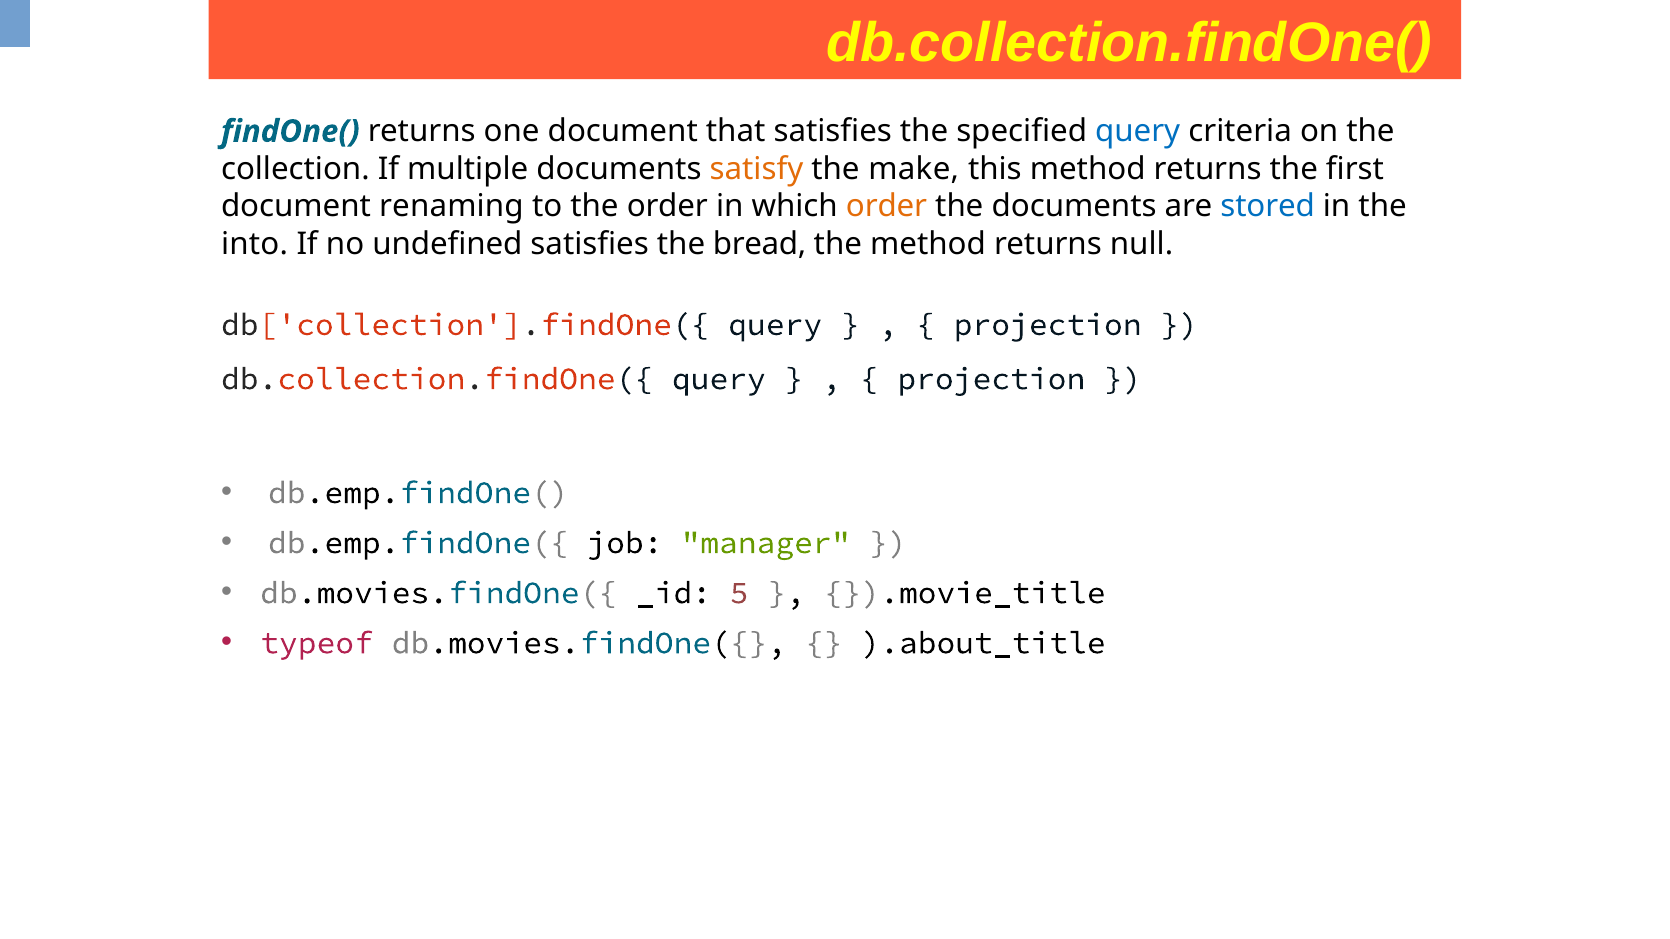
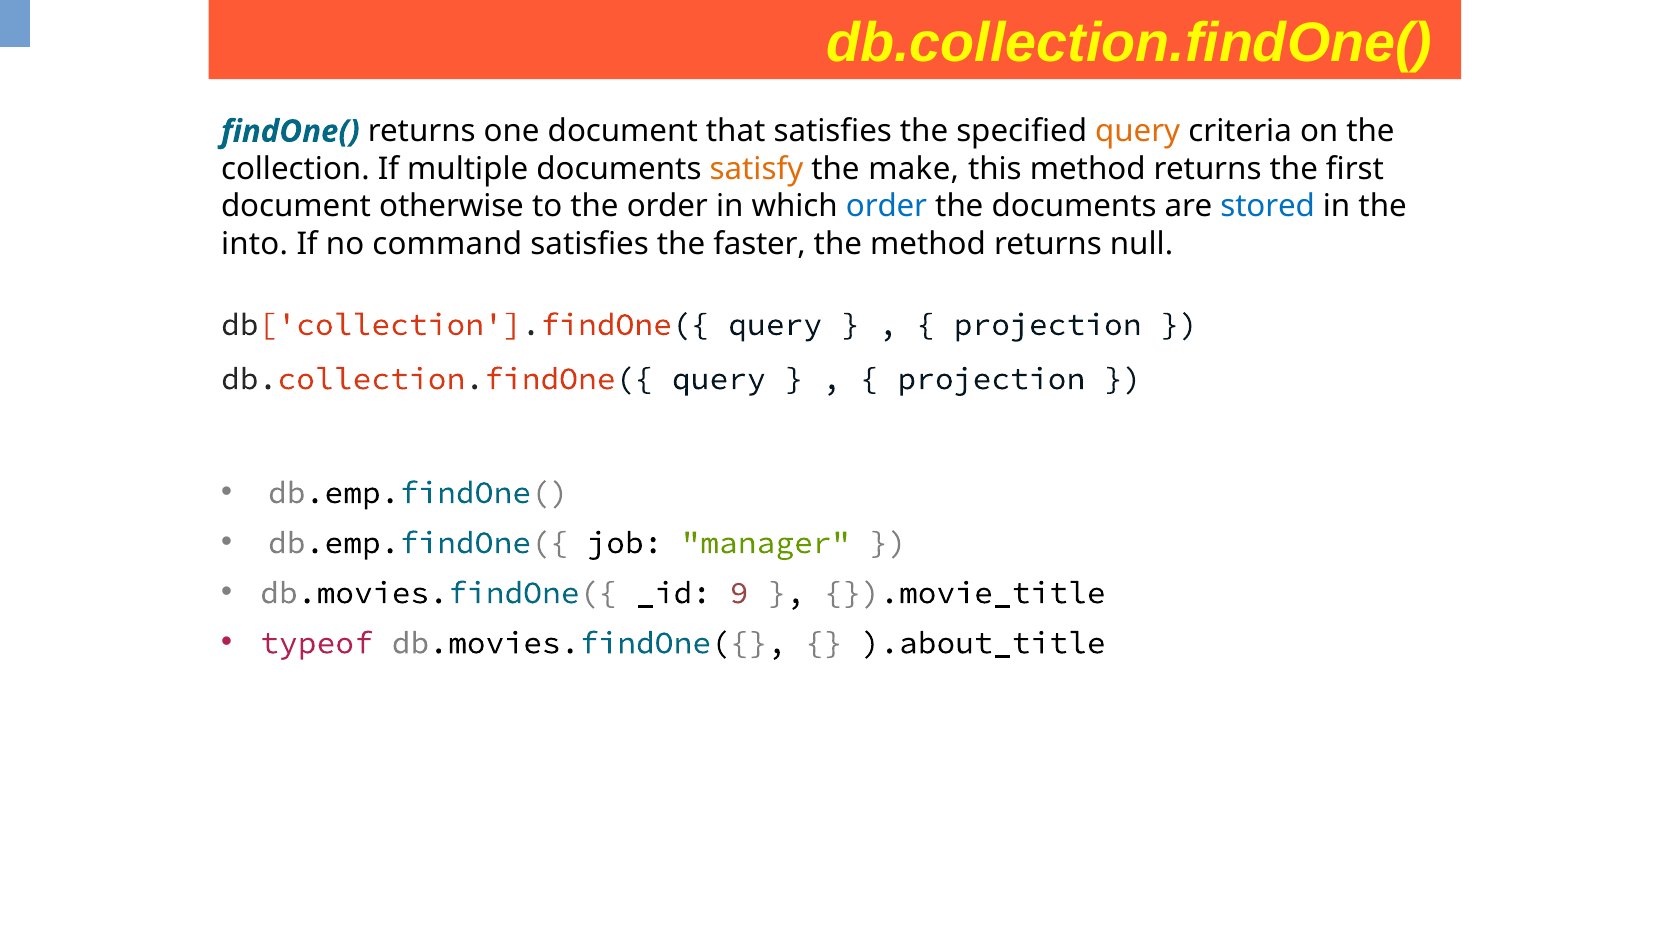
query colour: blue -> orange (1138, 131)
renaming: renaming -> otherwise (452, 207)
order colour: orange -> blue (887, 207)
undefined: undefined -> command (447, 244)
bread: bread -> faster (760, 244)
5: 5 -> 9 (739, 593)
